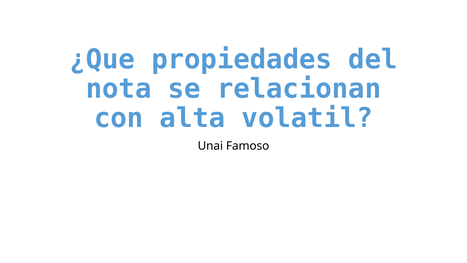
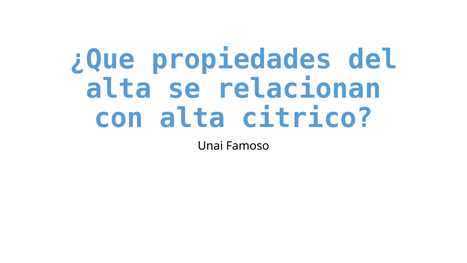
nota: nota -> alta (119, 89)
volatil: volatil -> citrico (307, 118)
